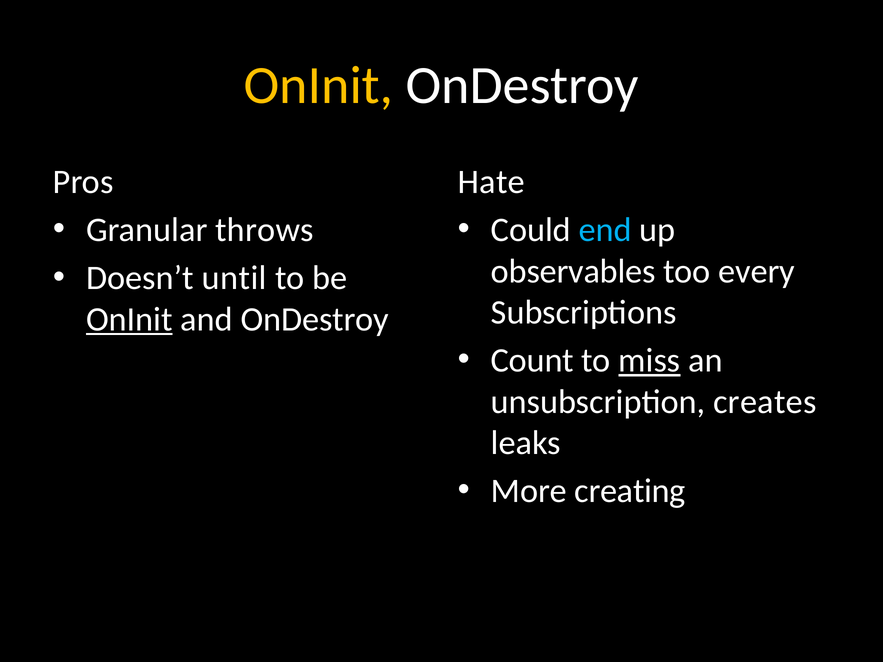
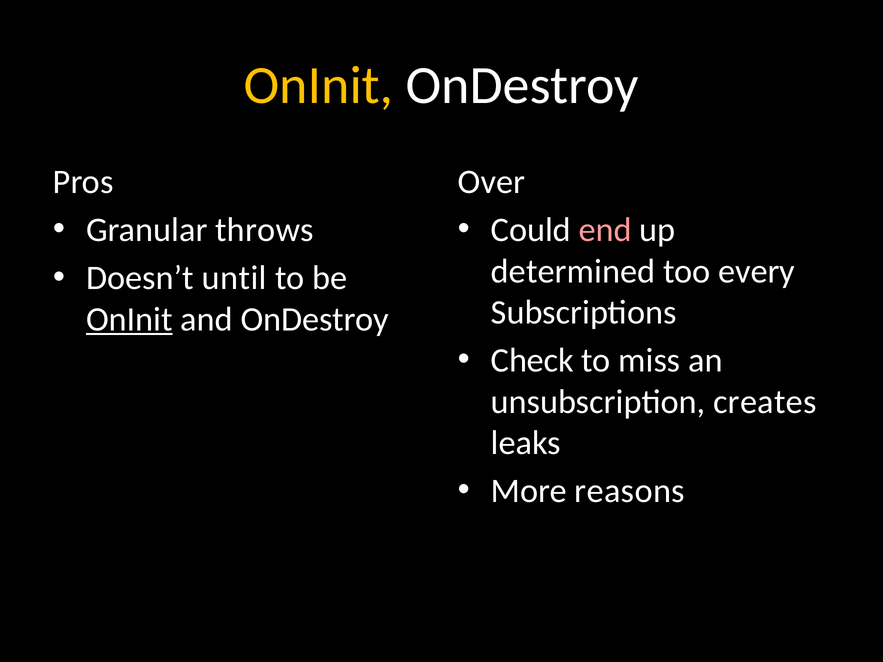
Hate: Hate -> Over (491, 182)
end colour: light blue -> pink (605, 230)
observables: observables -> determined (573, 271)
Count: Count -> Check (532, 361)
miss underline: present -> none (649, 361)
creating: creating -> reasons (630, 491)
